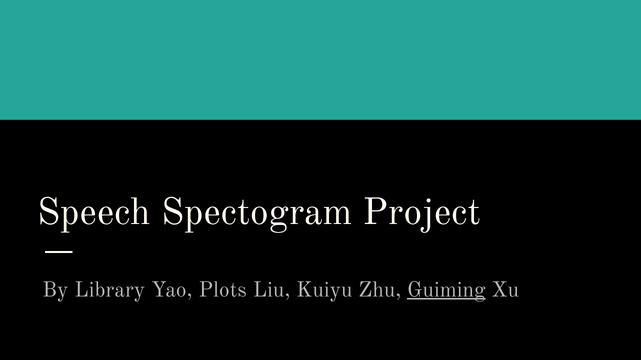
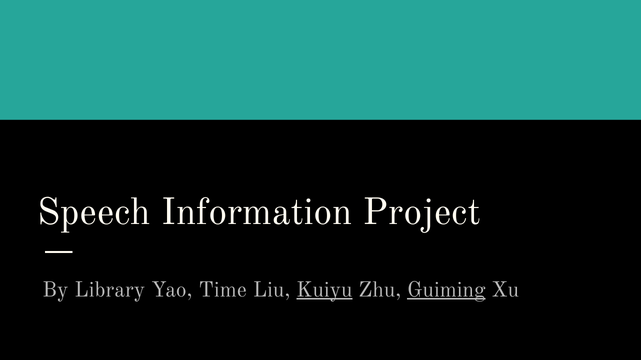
Spectogram: Spectogram -> Information (257, 212)
Plots: Plots -> Time (223, 290)
Kuiyu underline: none -> present (324, 290)
